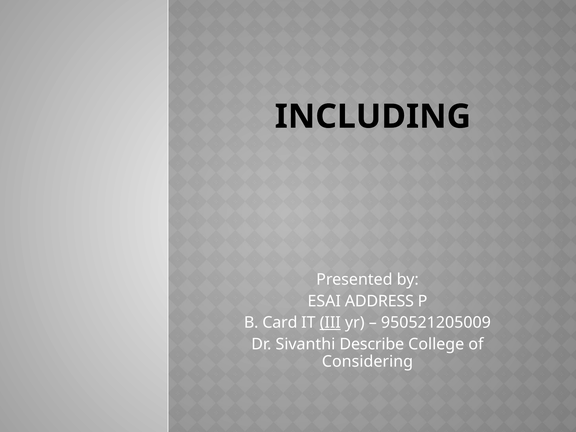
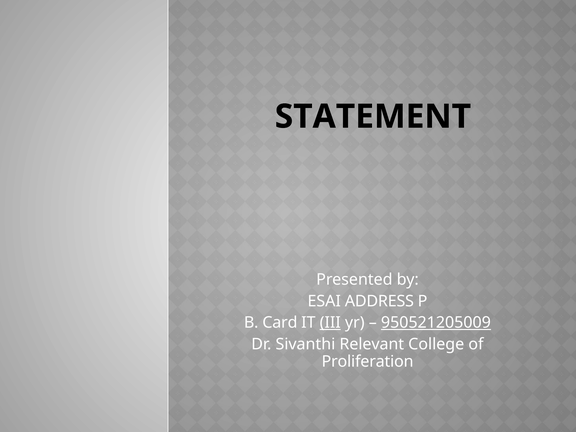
INCLUDING: INCLUDING -> STATEMENT (373, 117)
950521205009 underline: none -> present (436, 323)
Describe: Describe -> Relevant (372, 344)
Considering: Considering -> Proliferation (368, 362)
